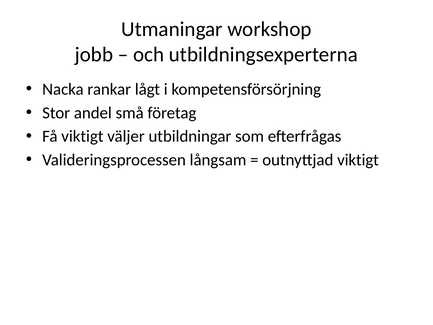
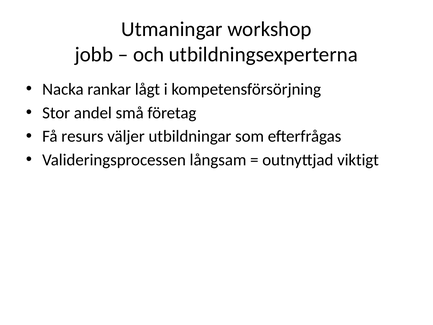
Få viktigt: viktigt -> resurs (82, 136)
